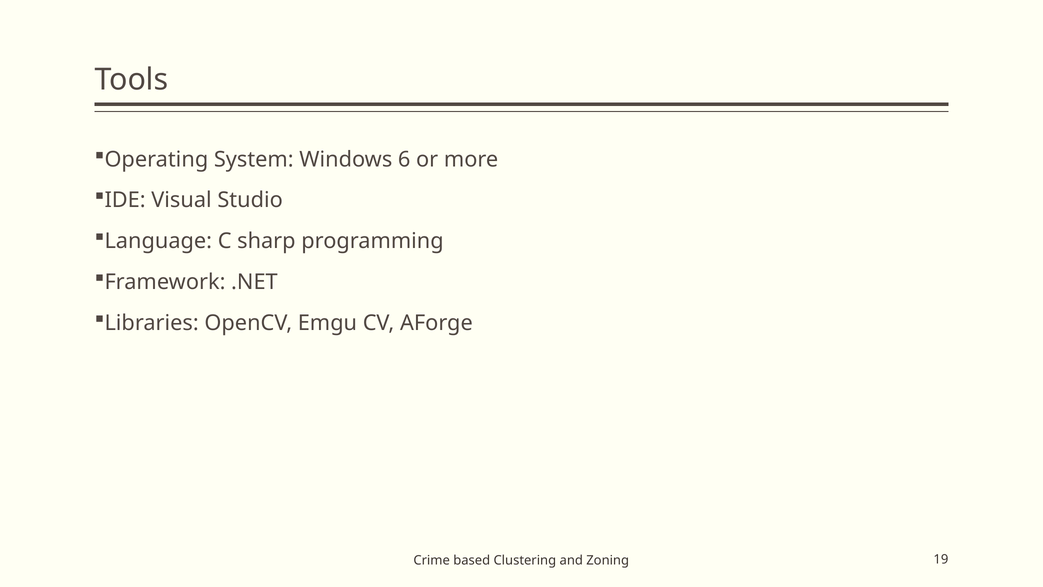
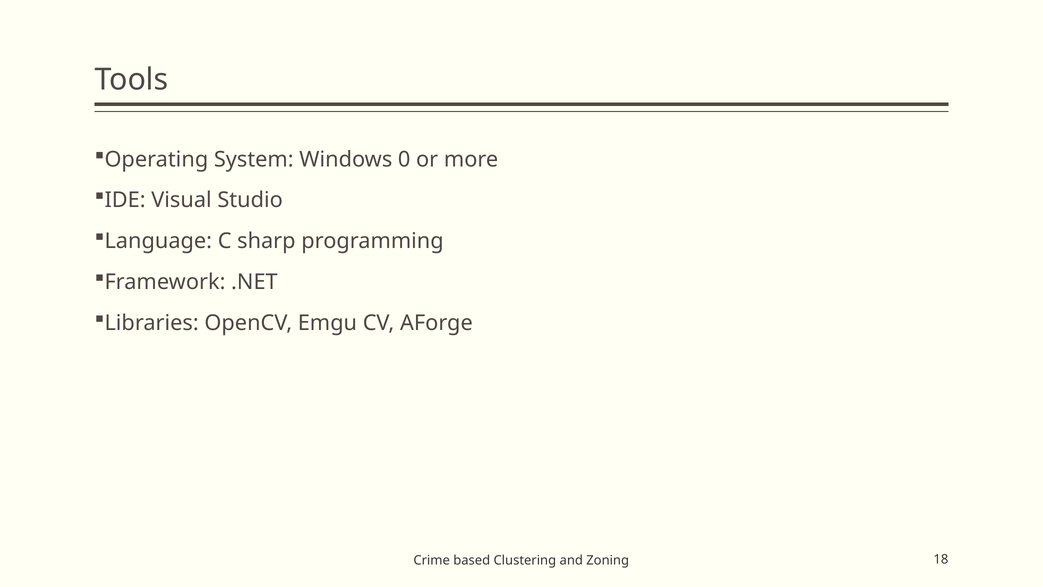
6: 6 -> 0 (404, 159)
19: 19 -> 18 (941, 559)
